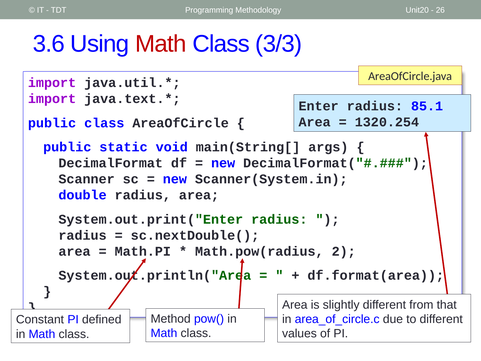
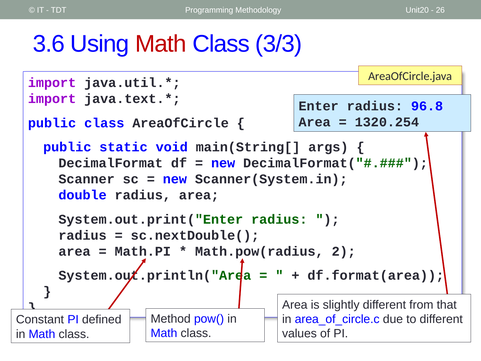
85.1: 85.1 -> 96.8 (427, 106)
